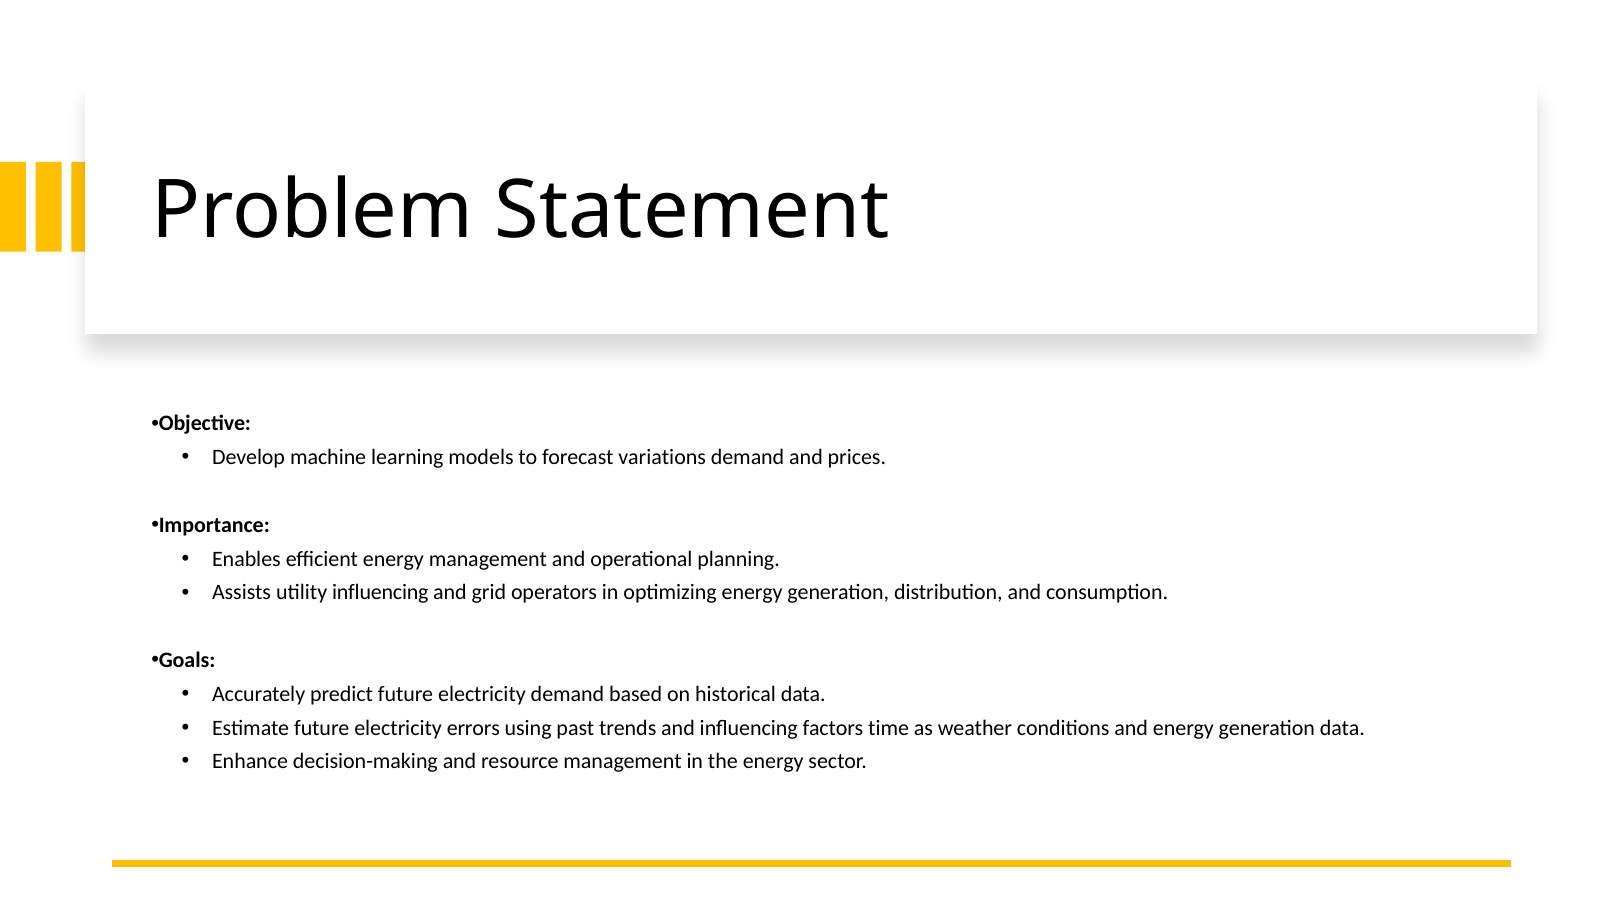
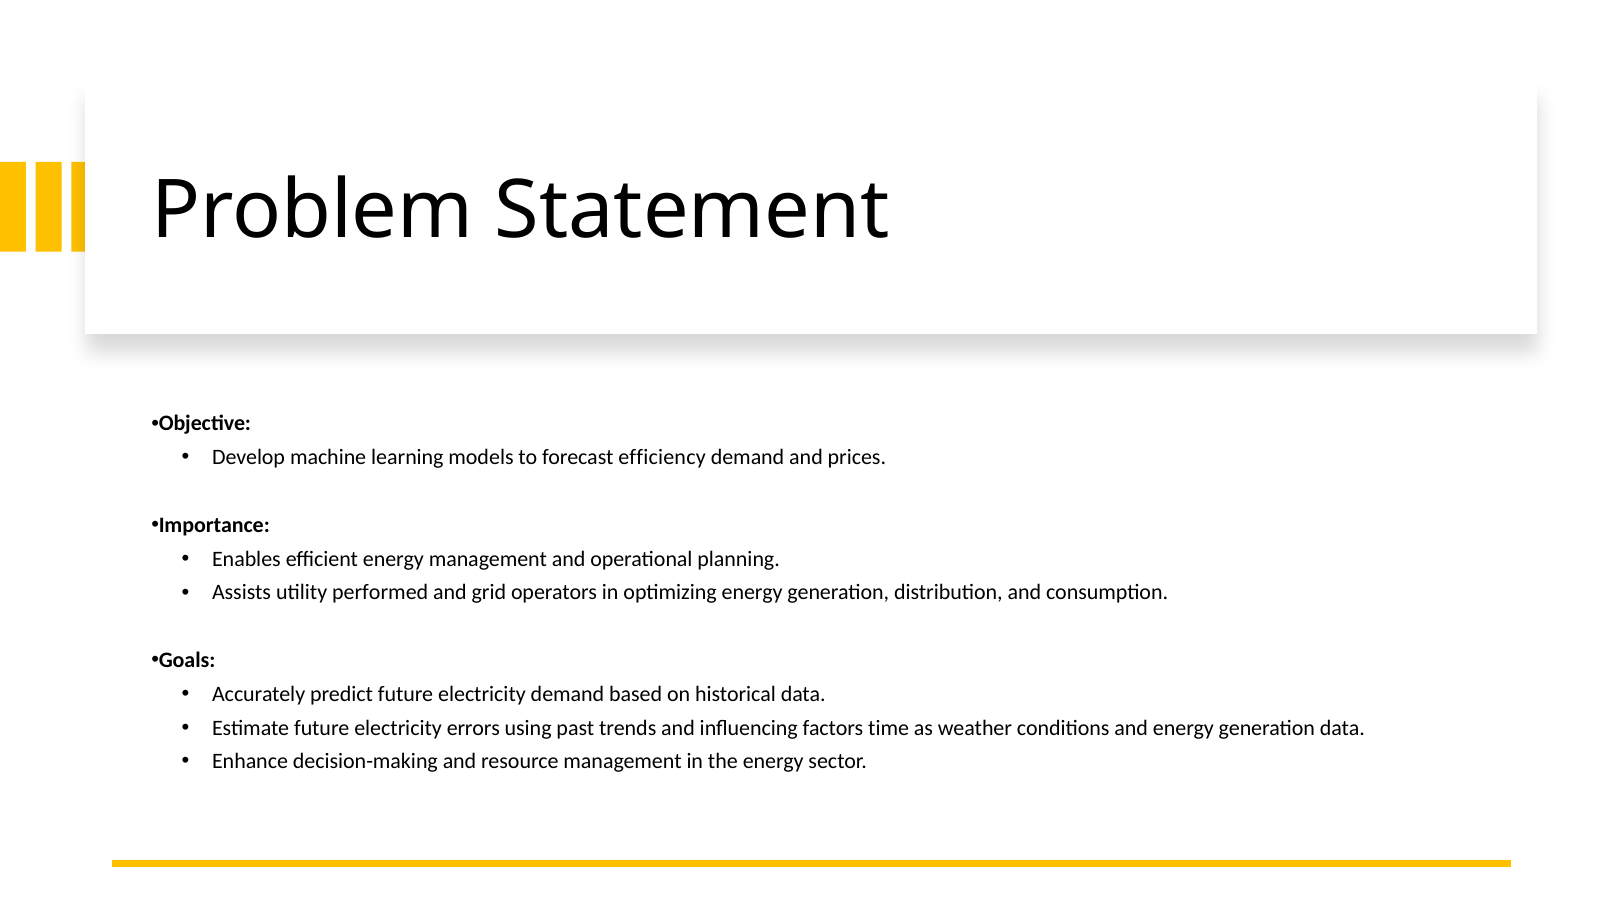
variations: variations -> efficiency (662, 457)
utility influencing: influencing -> performed (380, 593)
